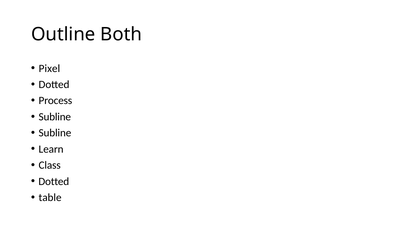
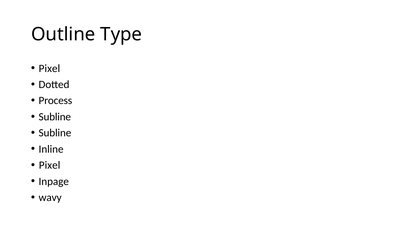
Both: Both -> Type (121, 34)
Learn: Learn -> Inline (51, 149)
Class: Class -> Pixel (50, 165)
Dotted: Dotted -> Inpage (54, 181)
table: table -> wavy (50, 197)
